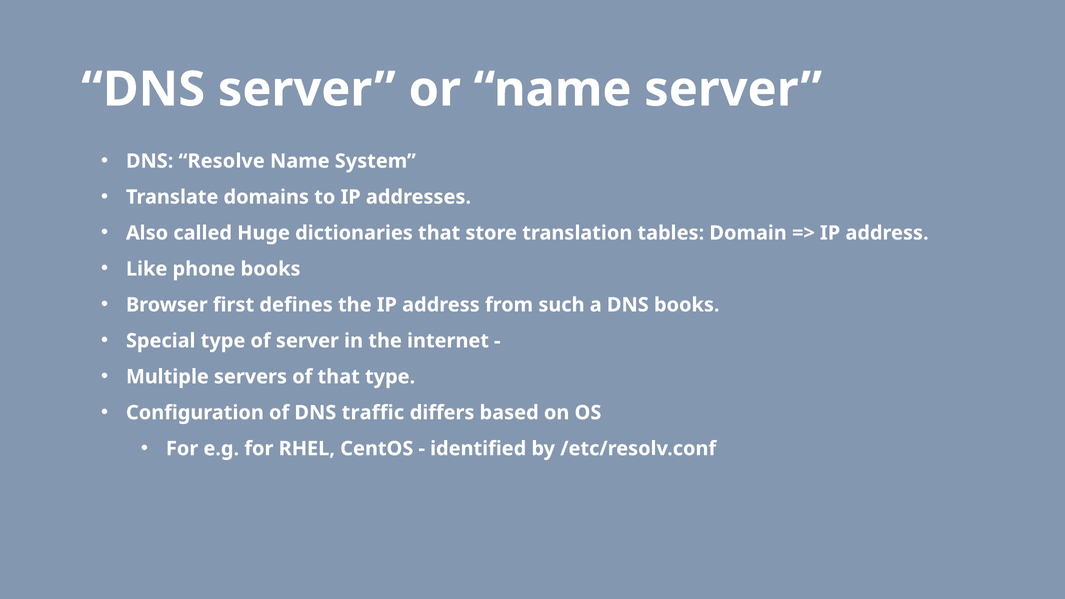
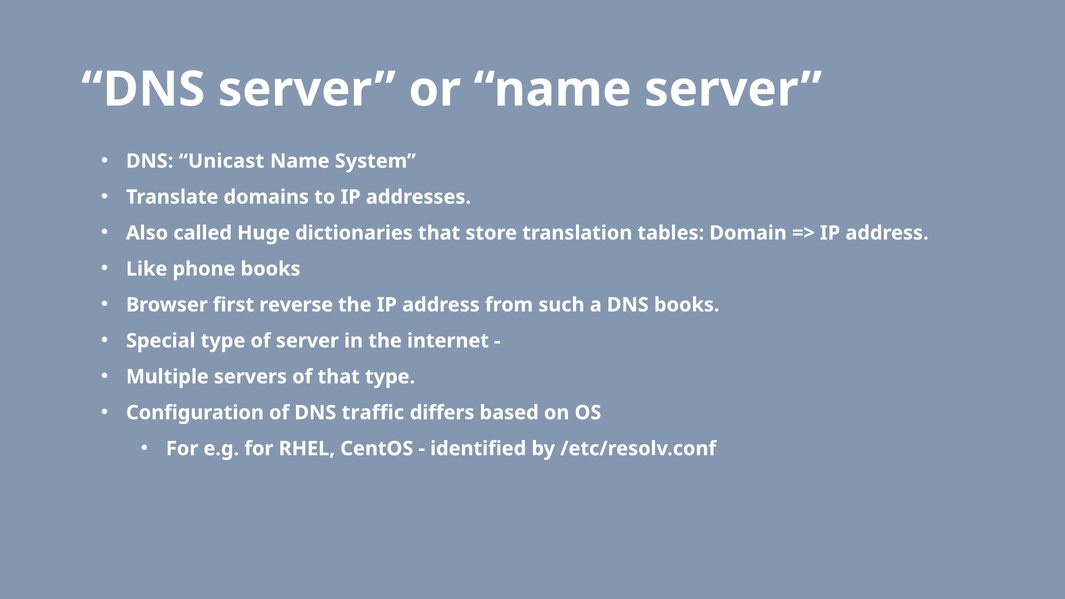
Resolve: Resolve -> Unicast (222, 161)
defines: defines -> reverse (296, 305)
